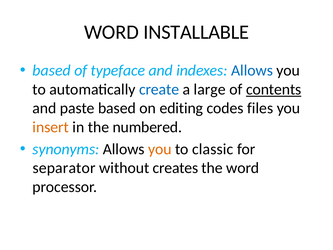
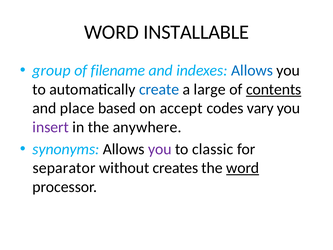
based: based -> group (52, 70)
typeface: typeface -> filename (118, 70)
paste: paste -> place (77, 108)
editing: editing -> accept (181, 108)
files: files -> vary (260, 108)
insert colour: orange -> purple (51, 127)
numbered: numbered -> anywhere (147, 127)
you colour: orange -> purple (160, 149)
word underline: none -> present (243, 168)
